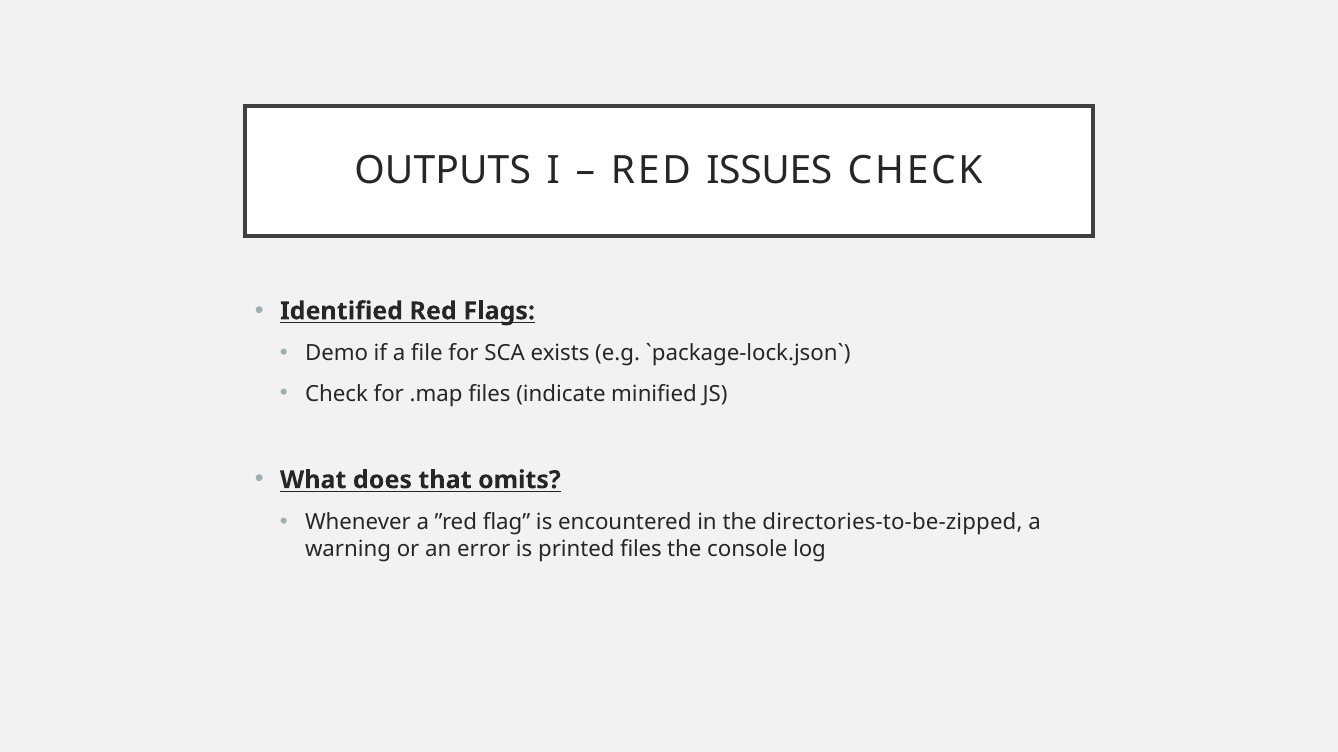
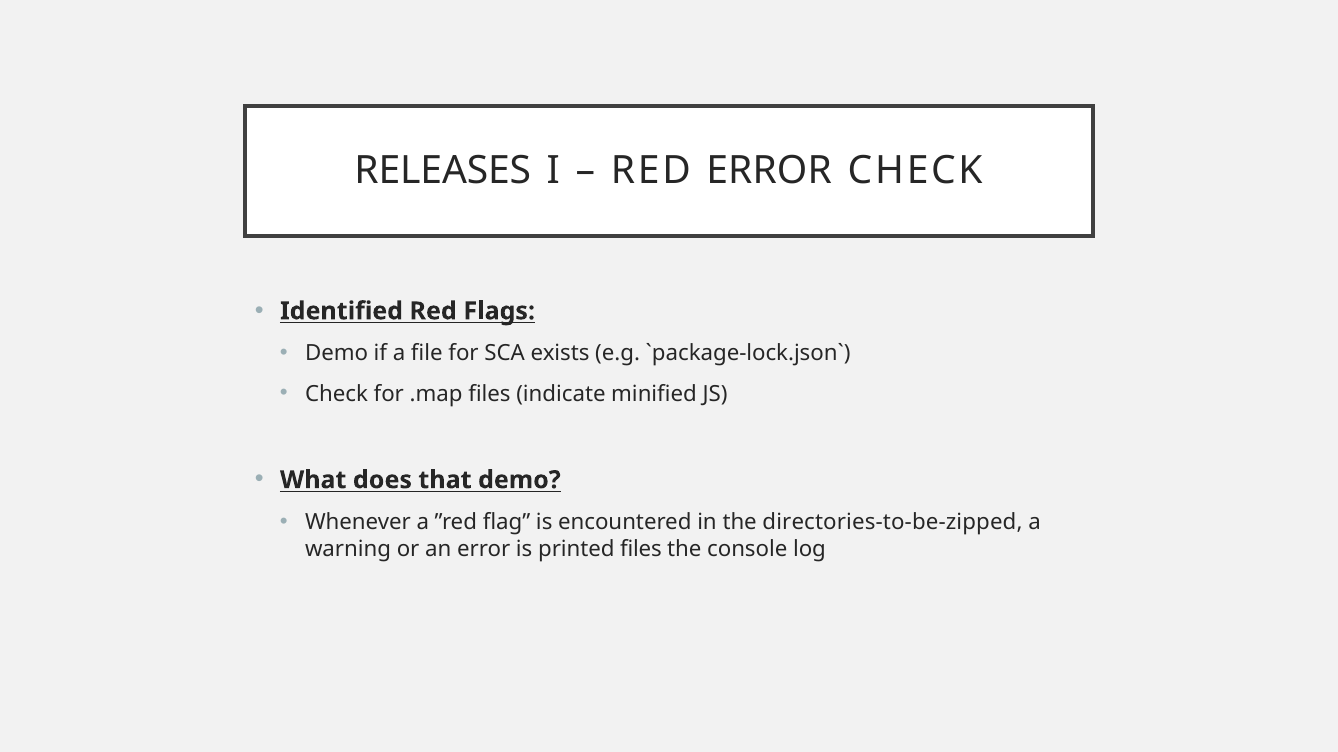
OUTPUTS: OUTPUTS -> RELEASES (443, 171)
RED ISSUES: ISSUES -> ERROR (769, 171)
that omits: omits -> demo (519, 480)
